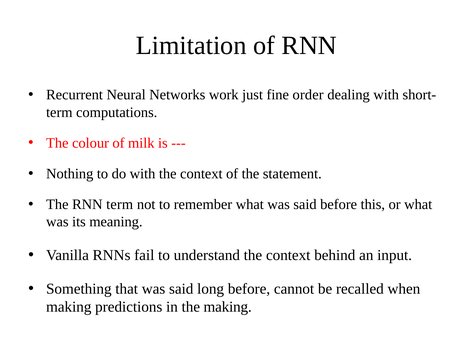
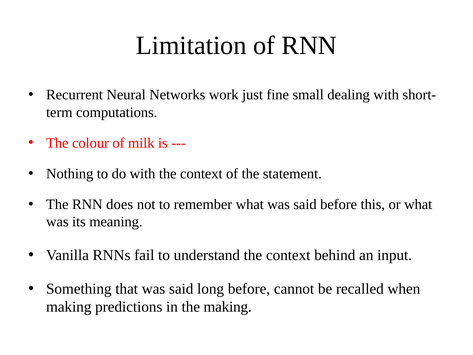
order: order -> small (308, 95)
RNN term: term -> does (120, 204)
